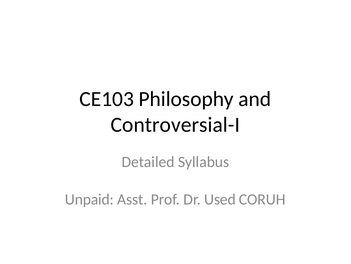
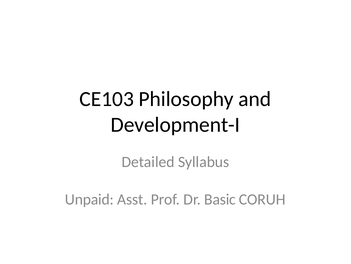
Controversial-I: Controversial-I -> Development-I (175, 124)
Used: Used -> Basic (220, 199)
